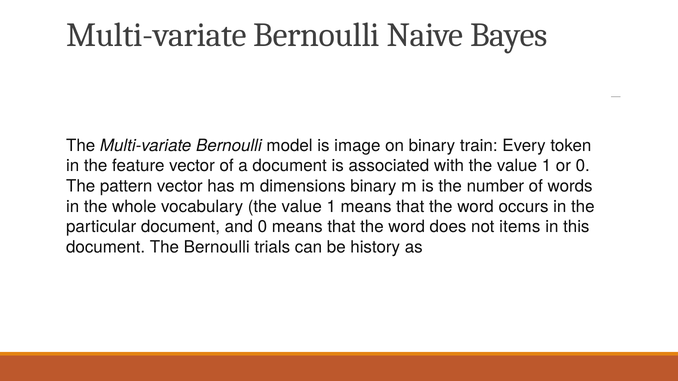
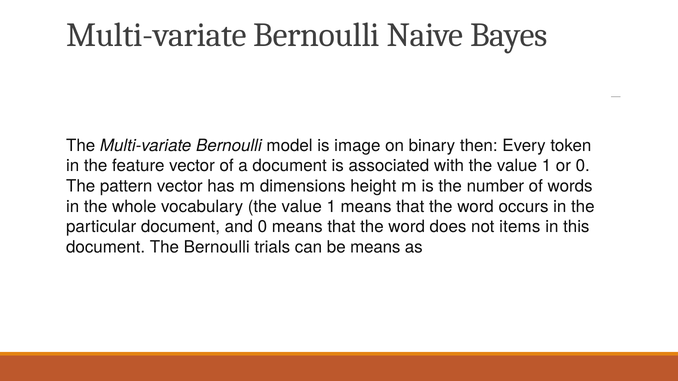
train: train -> then (479, 146)
dimensions binary: binary -> height (373, 186)
be history: history -> means (375, 247)
